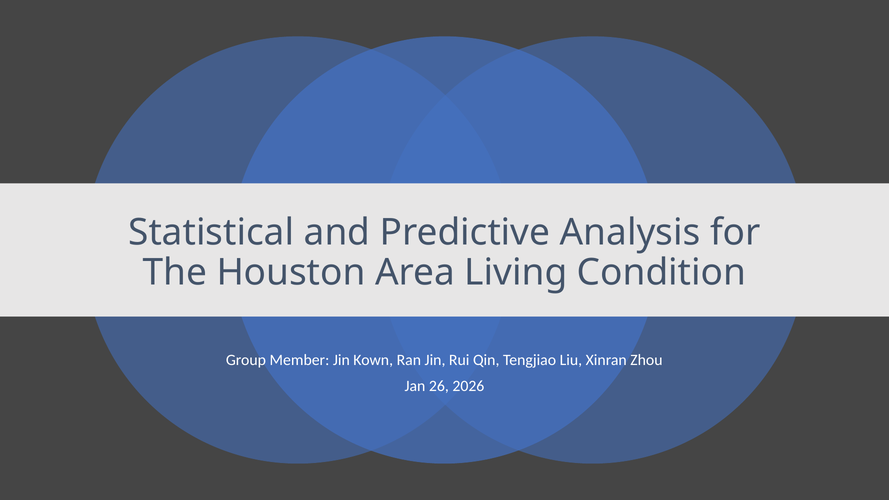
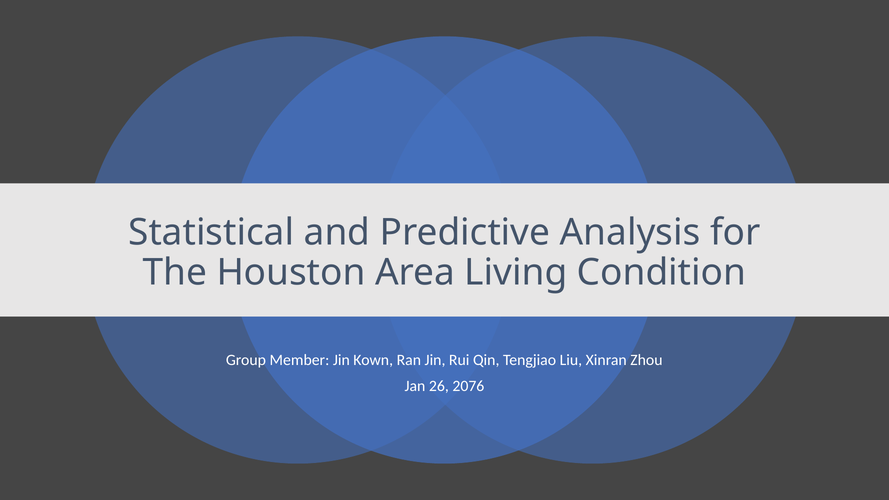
2026: 2026 -> 2076 (468, 386)
